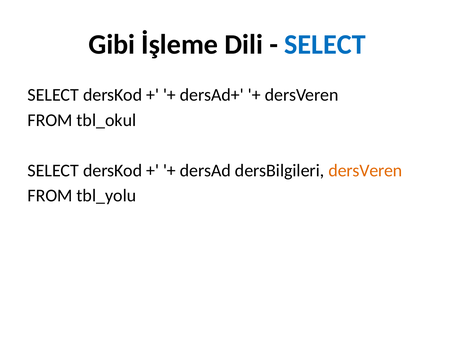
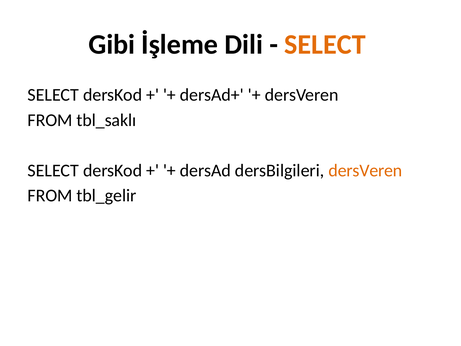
SELECT colour: blue -> orange (325, 45)
tbl_okul: tbl_okul -> tbl_saklı (106, 120)
tbl_yolu: tbl_yolu -> tbl_gelir (106, 195)
